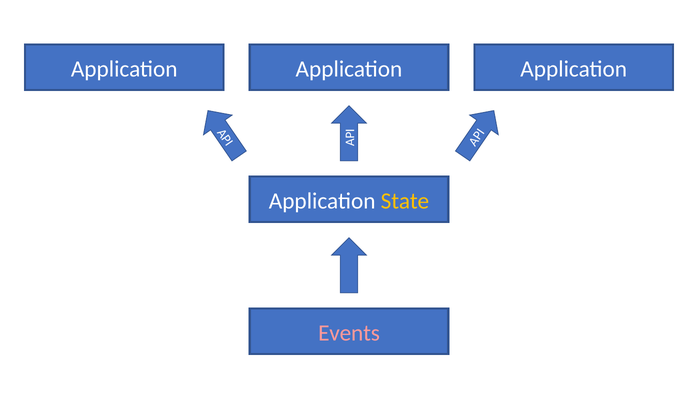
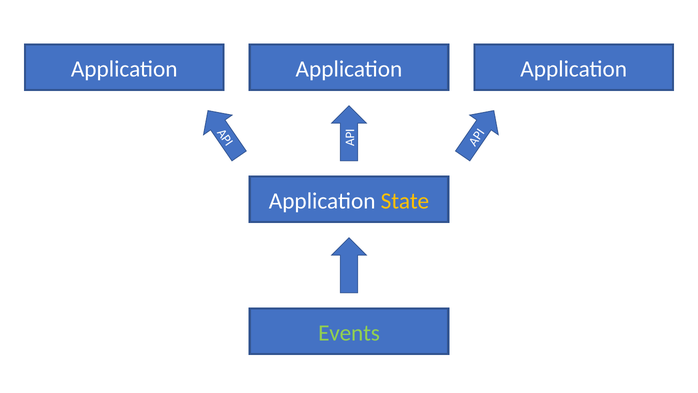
Events colour: pink -> light green (349, 333)
